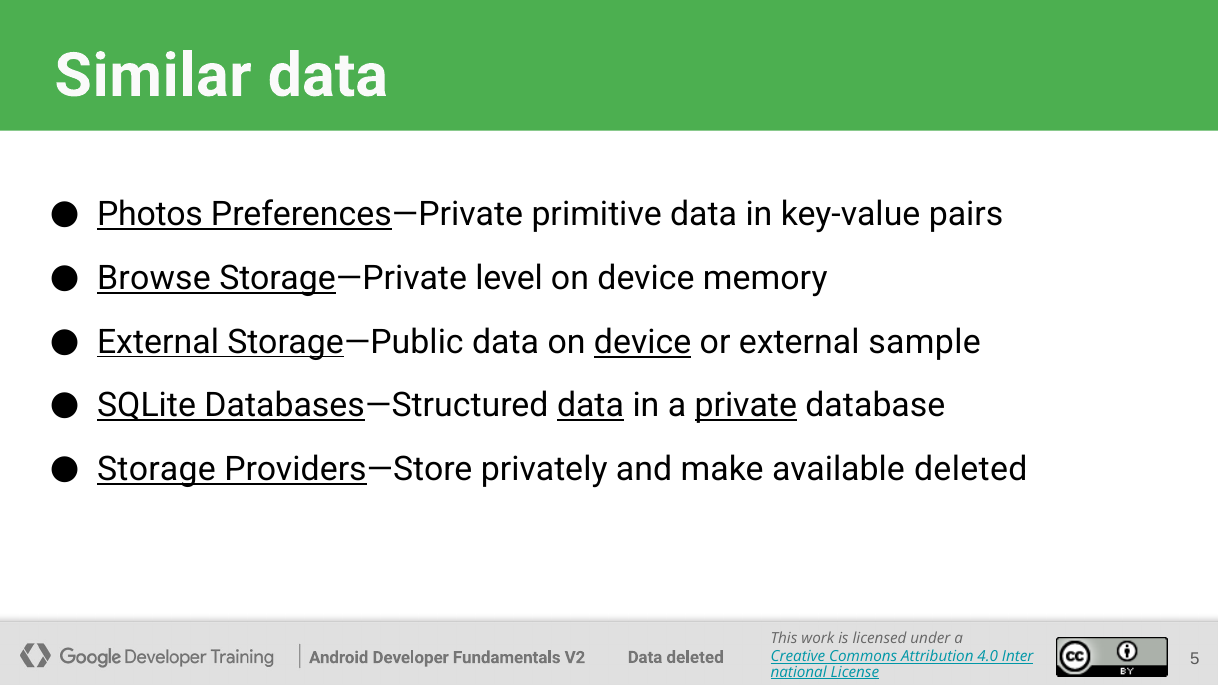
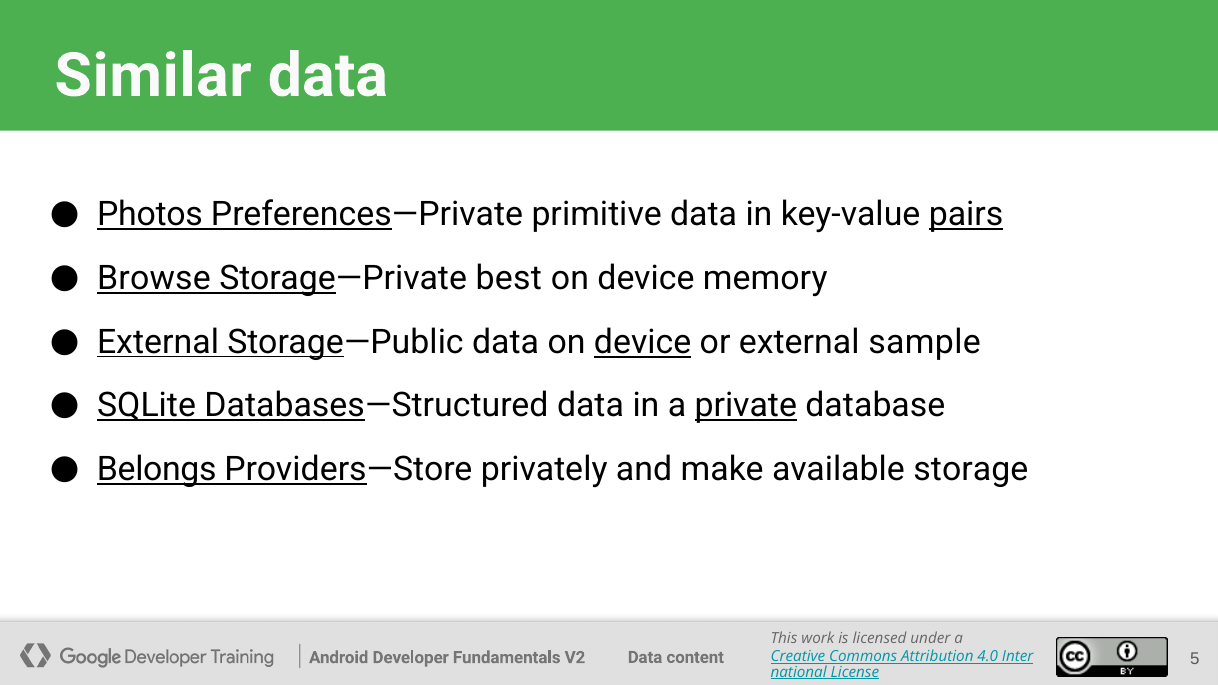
pairs underline: none -> present (966, 215)
level: level -> best (509, 278)
data underline: present -> none (590, 406)
Storage: Storage -> Belongs (157, 469)
available deleted: deleted -> storage (971, 469)
Data deleted: deleted -> content (695, 657)
